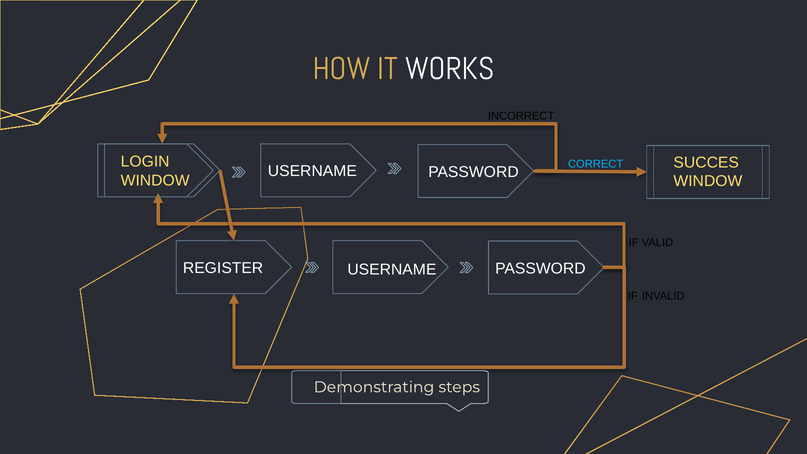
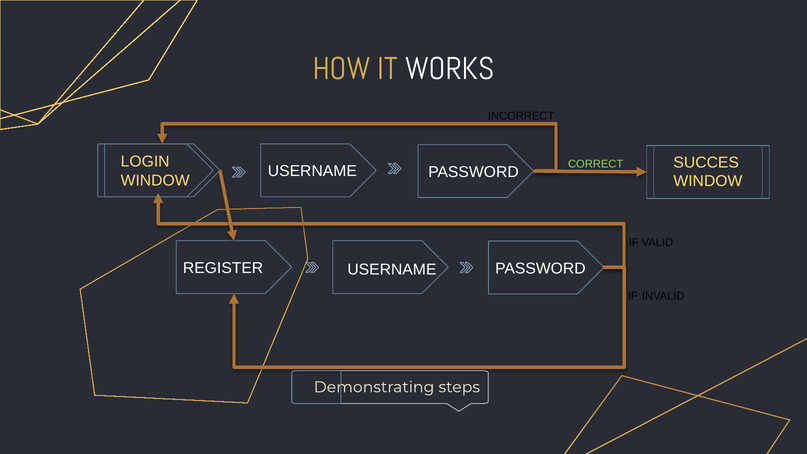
CORRECT colour: light blue -> light green (596, 164)
